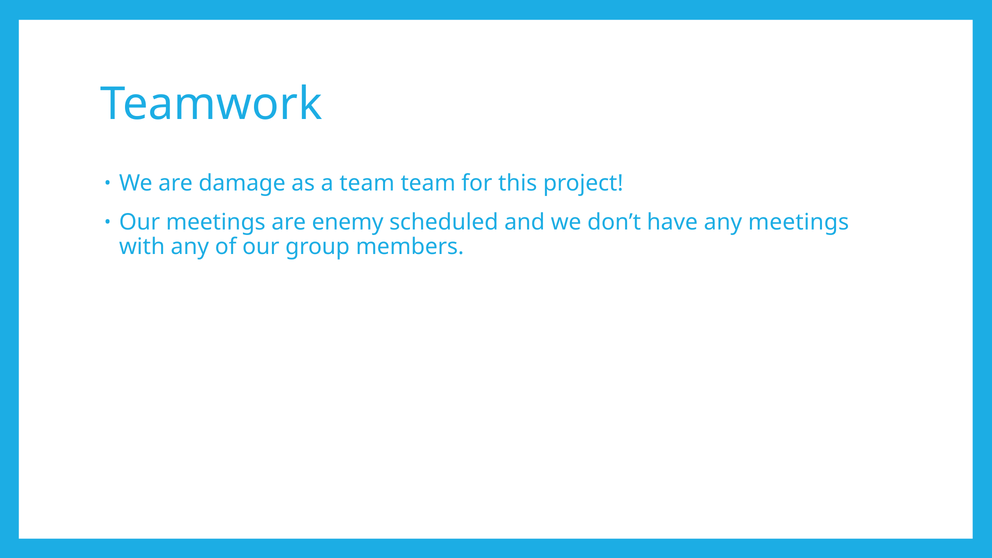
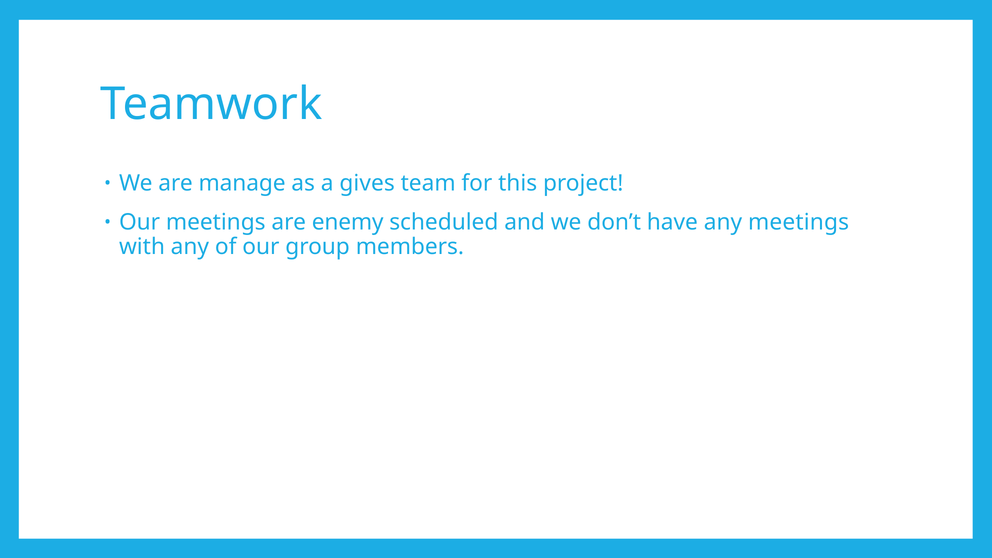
damage: damage -> manage (242, 183)
a team: team -> gives (367, 183)
